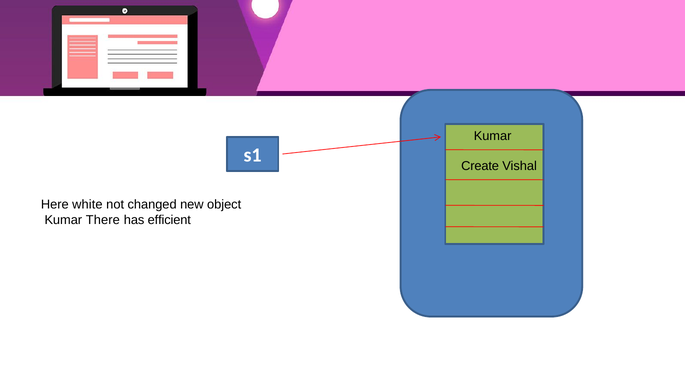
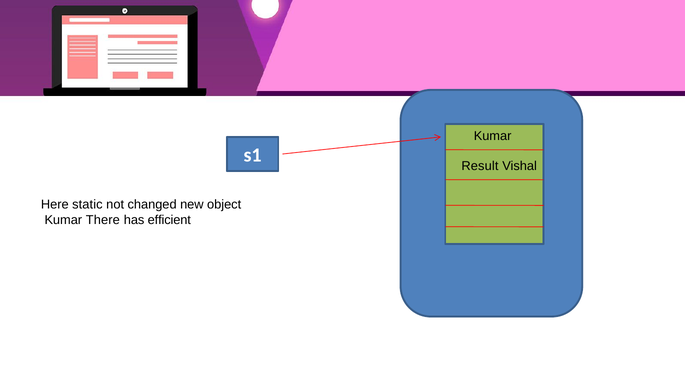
Create: Create -> Result (480, 166)
white: white -> static (87, 205)
